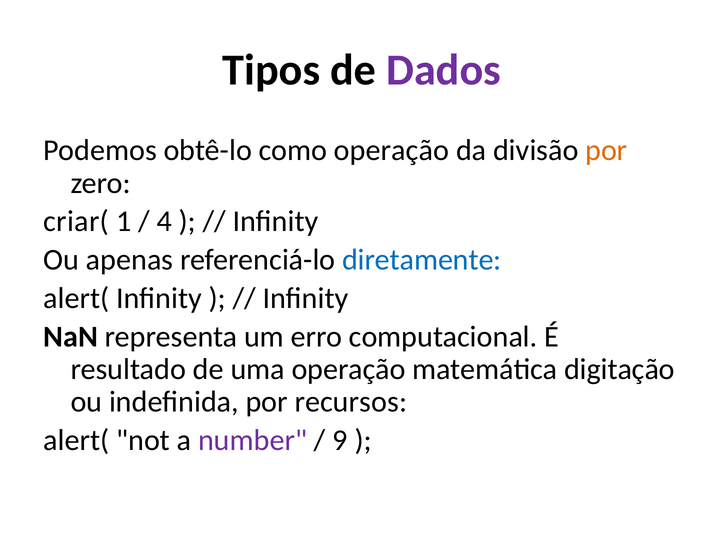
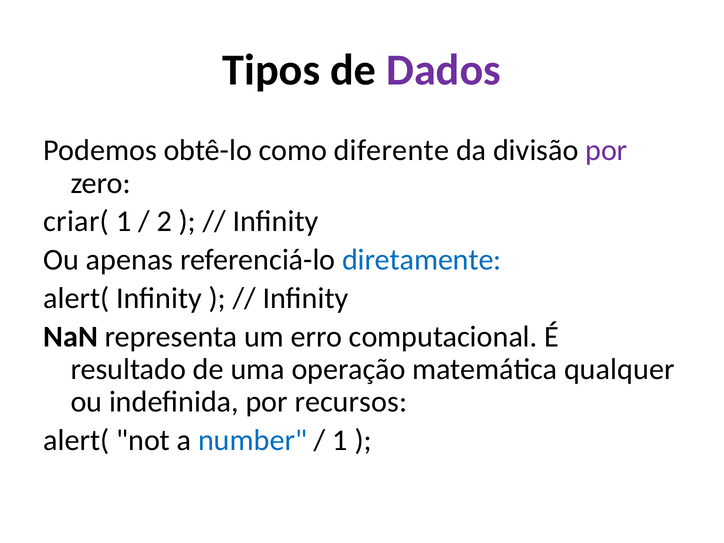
como operação: operação -> diferente (391, 151)
por colour: orange -> purple (606, 151)
4: 4 -> 2 (164, 221)
digitação: digitação -> qualquer (619, 369)
number colour: purple -> blue (253, 440)
9: 9 -> 1 (340, 440)
